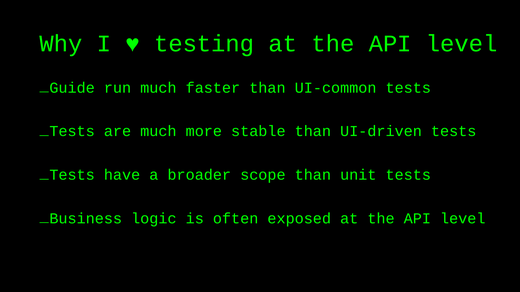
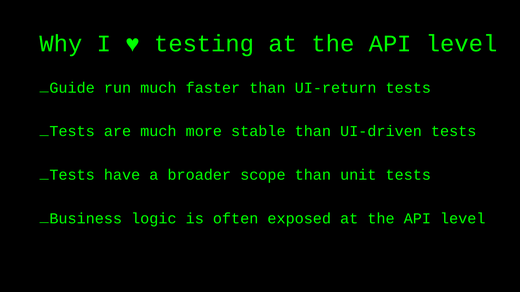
UI-common: UI-common -> UI-return (336, 88)
